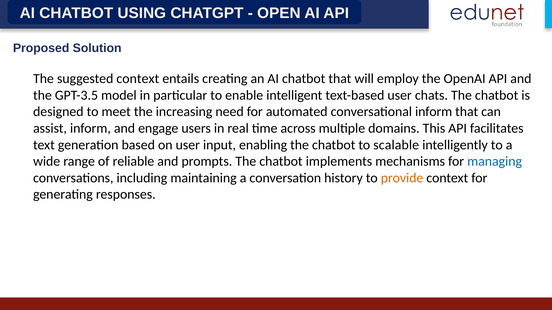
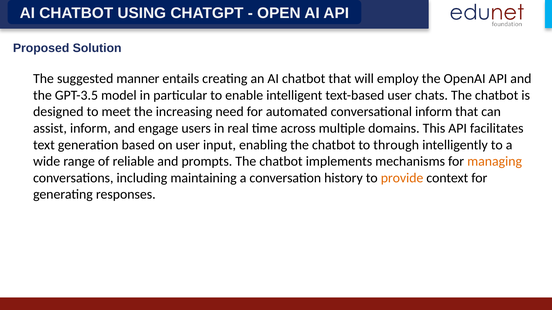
suggested context: context -> manner (138, 79)
scalable: scalable -> through (396, 145)
managing colour: blue -> orange (495, 162)
